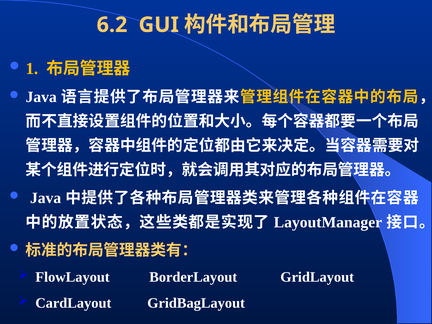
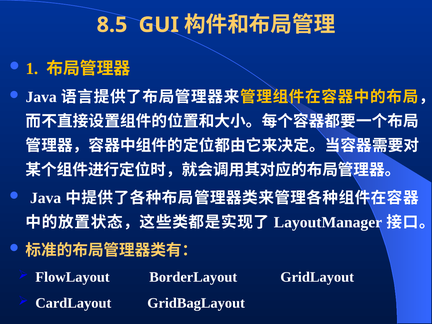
6.2: 6.2 -> 8.5 (112, 25)
